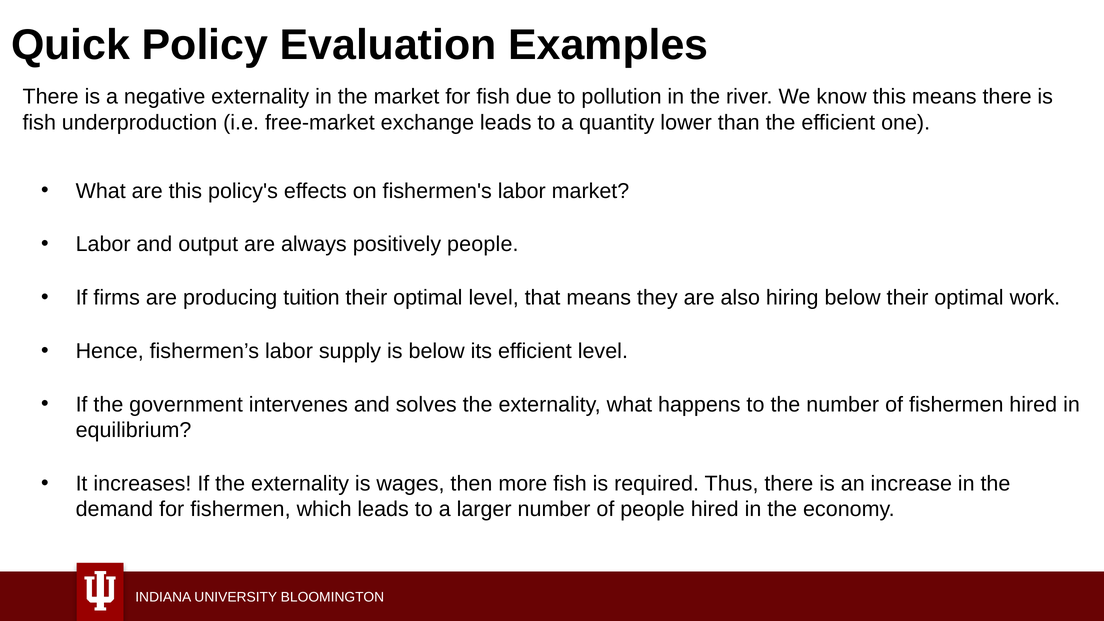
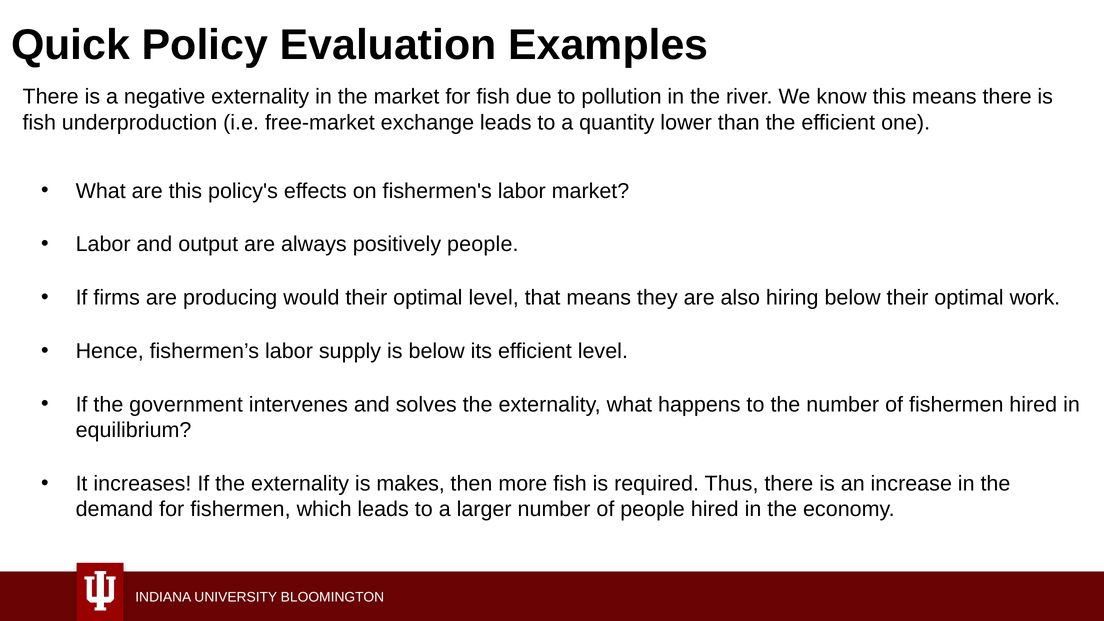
tuition: tuition -> would (311, 298)
wages: wages -> makes (411, 484)
